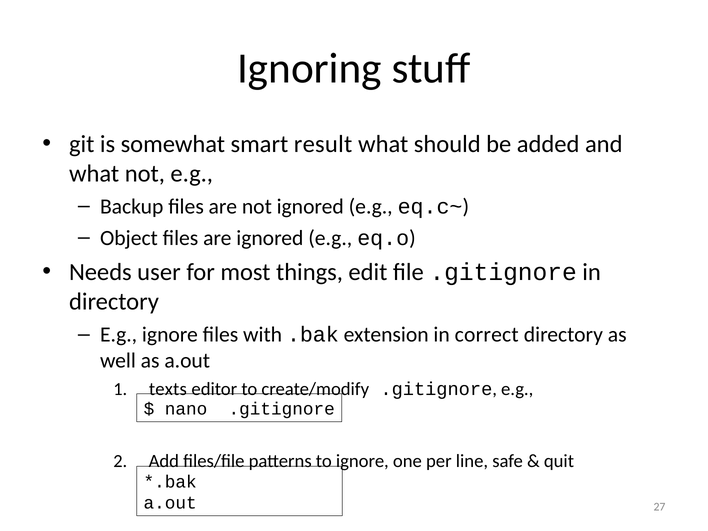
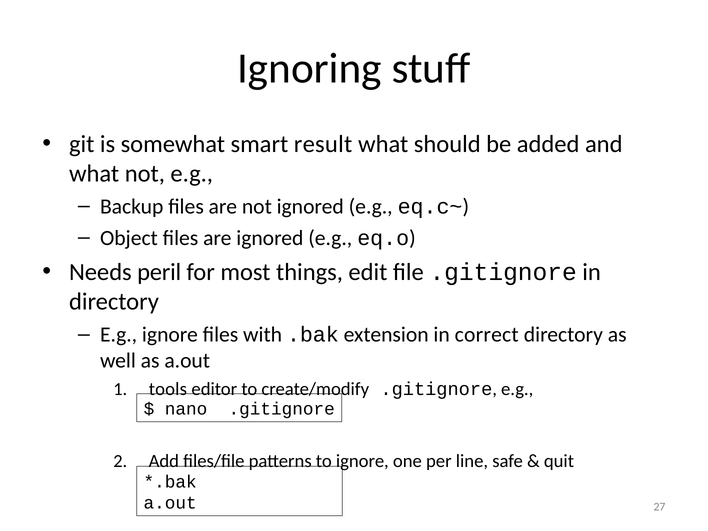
user: user -> peril (159, 272)
texts: texts -> tools (168, 389)
